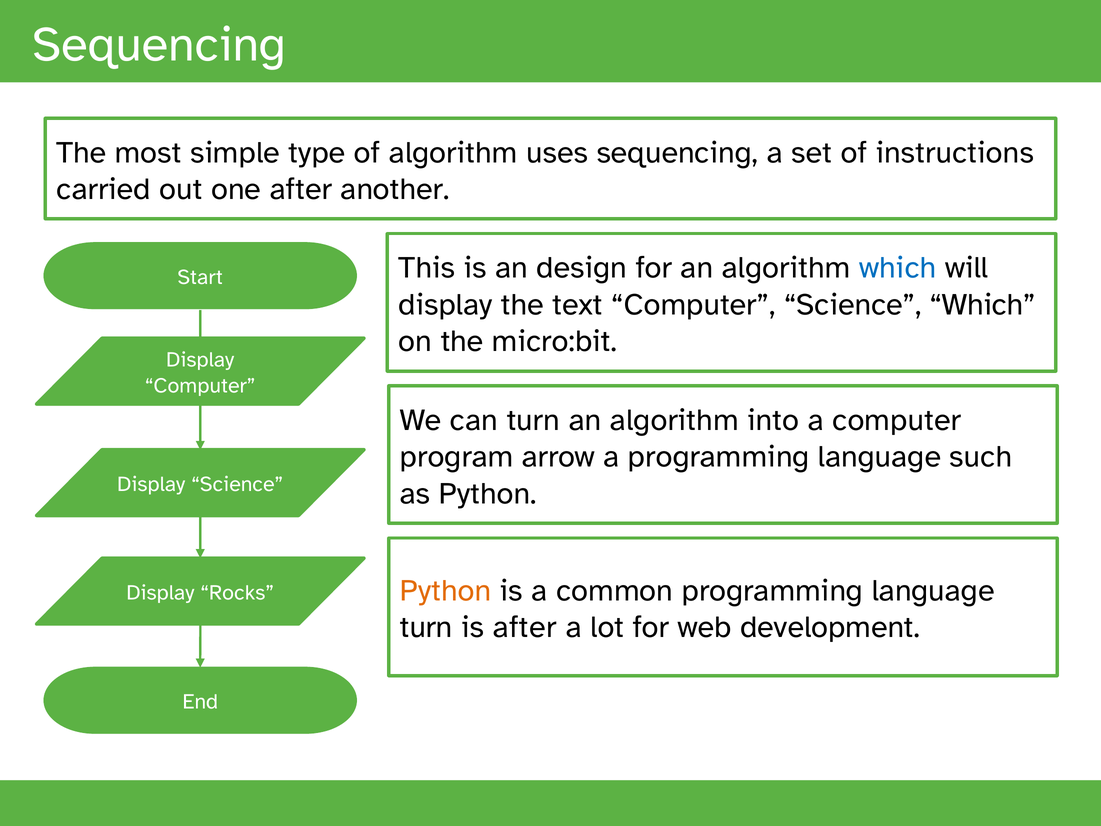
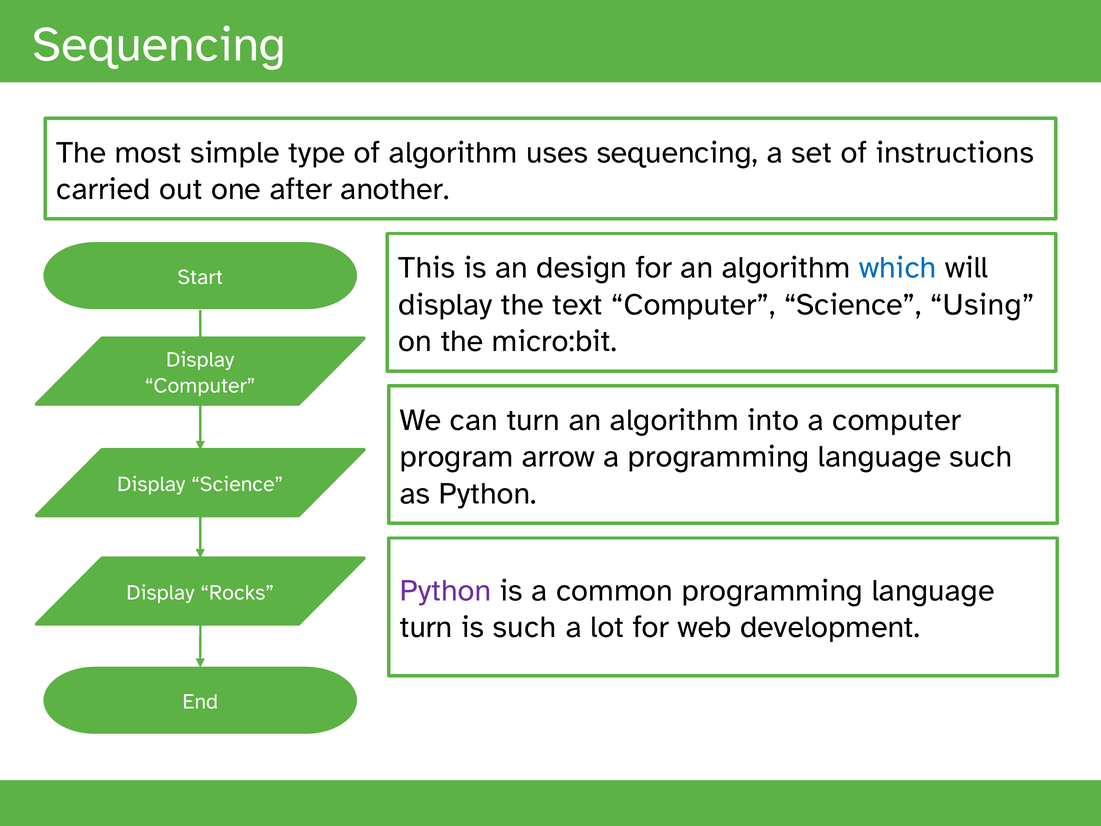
Science Which: Which -> Using (982, 304)
Python colour: orange -> purple (446, 590)
is after: after -> such (525, 627)
